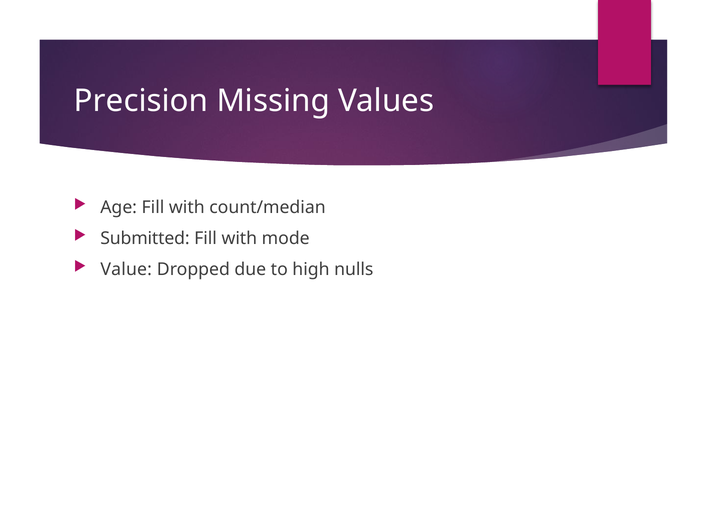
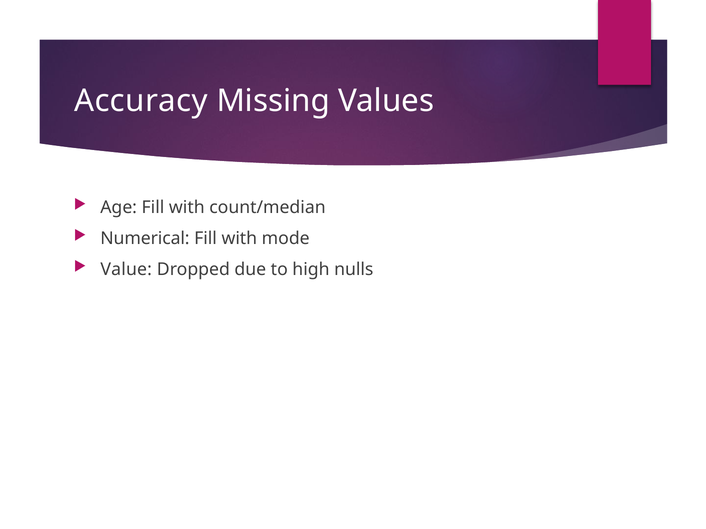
Precision: Precision -> Accuracy (141, 101)
Submitted: Submitted -> Numerical (145, 239)
